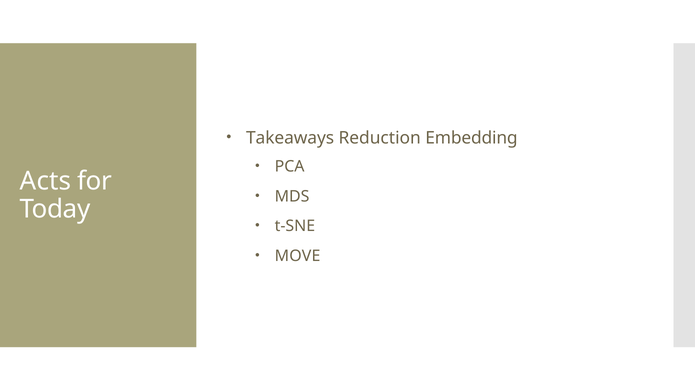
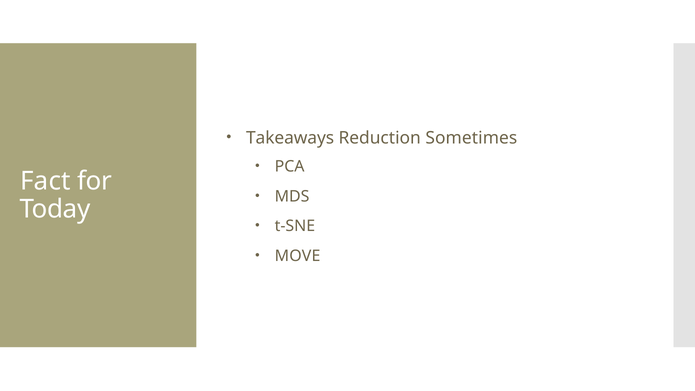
Embedding: Embedding -> Sometimes (471, 138)
Acts: Acts -> Fact (45, 181)
